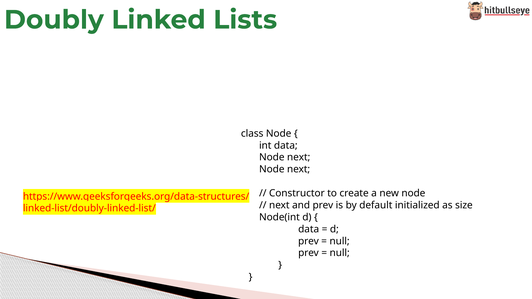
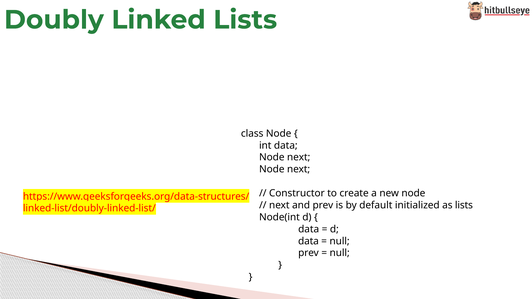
as size: size -> lists (464, 205)
prev: prev -> data (308, 241)
